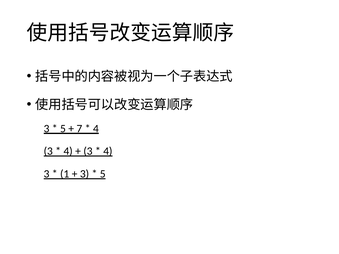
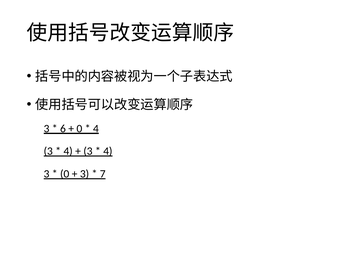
5: 5 -> 6 (63, 129)
7: 7 -> 0 (79, 129)
1: 1 -> 0 (65, 174)
5: 5 -> 7 (103, 174)
